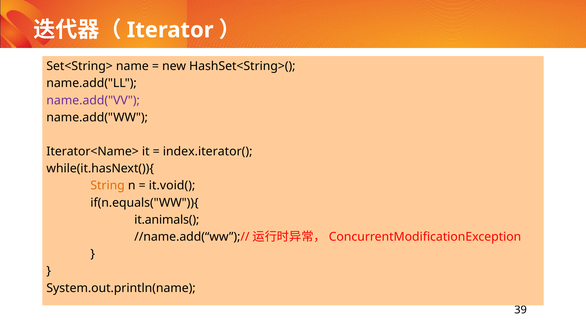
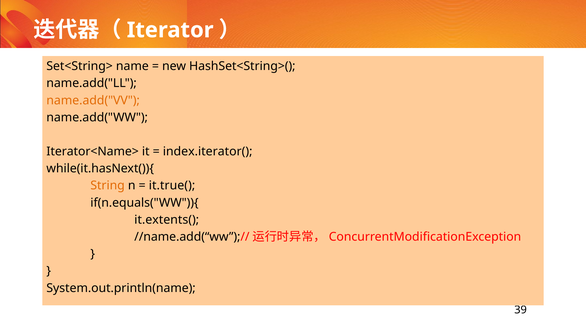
name.add("VV colour: purple -> orange (93, 101)
it.void(: it.void( -> it.true( (172, 186)
it.animals(: it.animals( -> it.extents( (167, 220)
